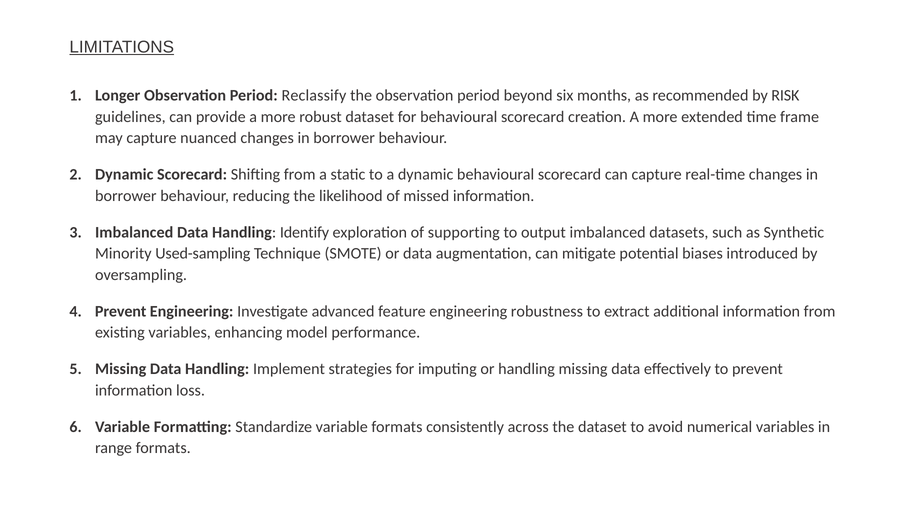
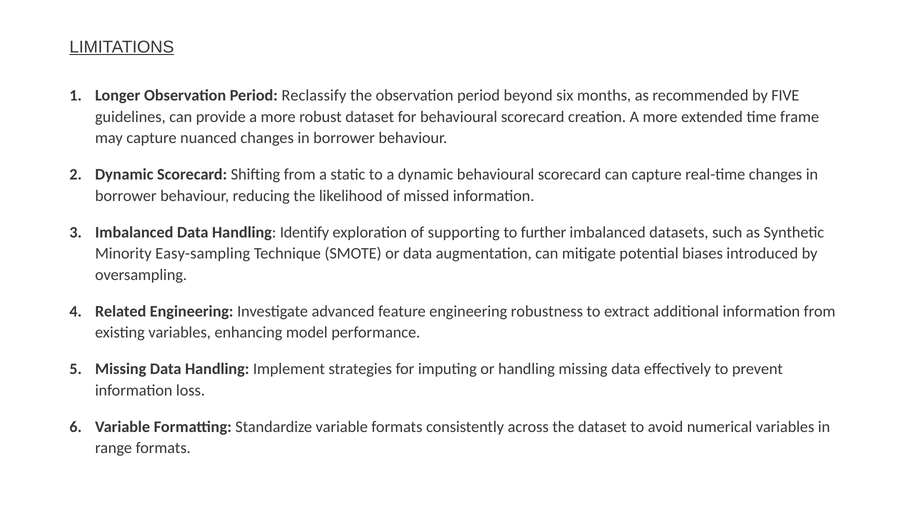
RISK: RISK -> FIVE (785, 96)
output: output -> further (544, 232)
Used-sampling: Used-sampling -> Easy-sampling (203, 254)
Prevent: Prevent -> Related (121, 312)
